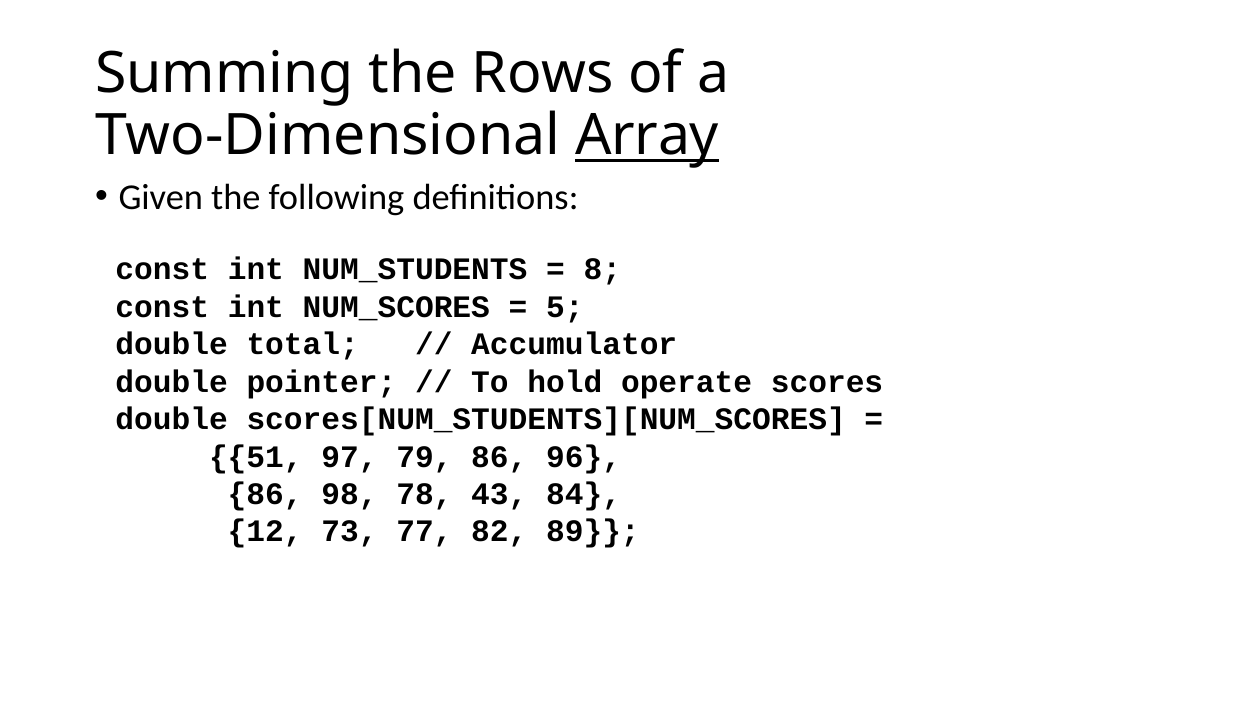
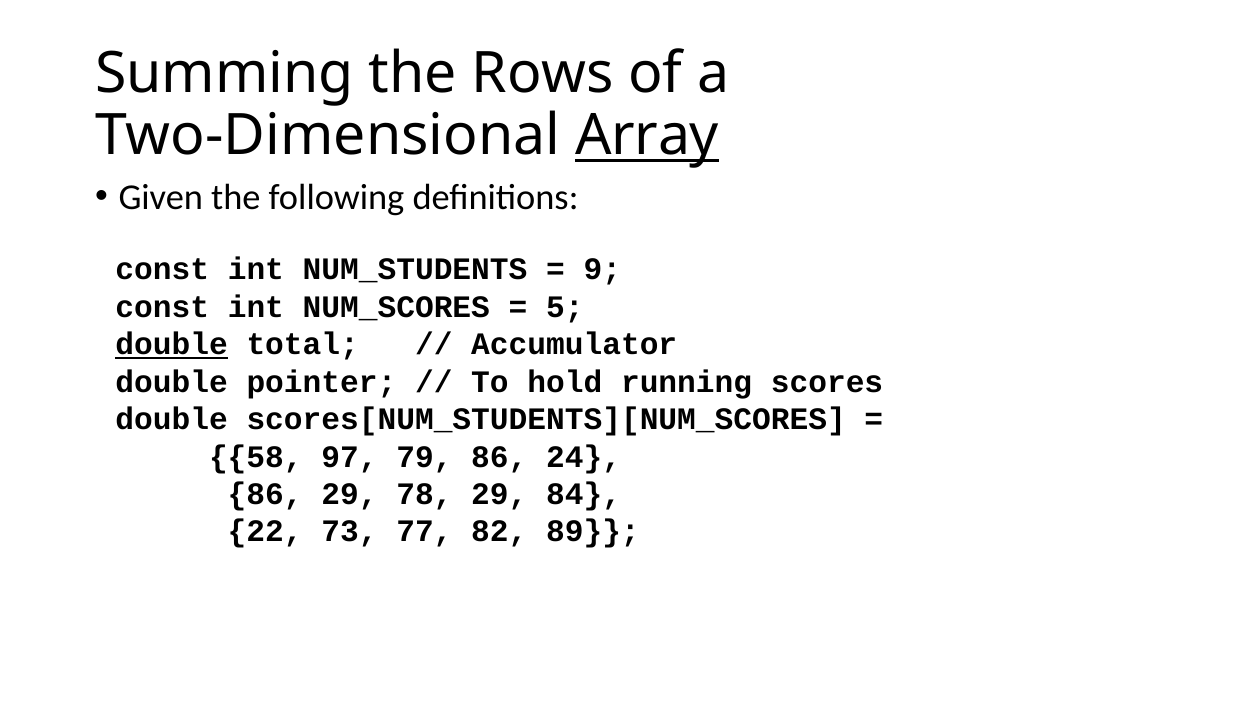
8: 8 -> 9 (602, 270)
double underline: none -> present (172, 344)
operate: operate -> running (687, 382)
51: 51 -> 58 (256, 457)
96: 96 -> 24 (584, 457)
86 98: 98 -> 29 (349, 494)
78 43: 43 -> 29 (499, 494)
12: 12 -> 22 (265, 532)
